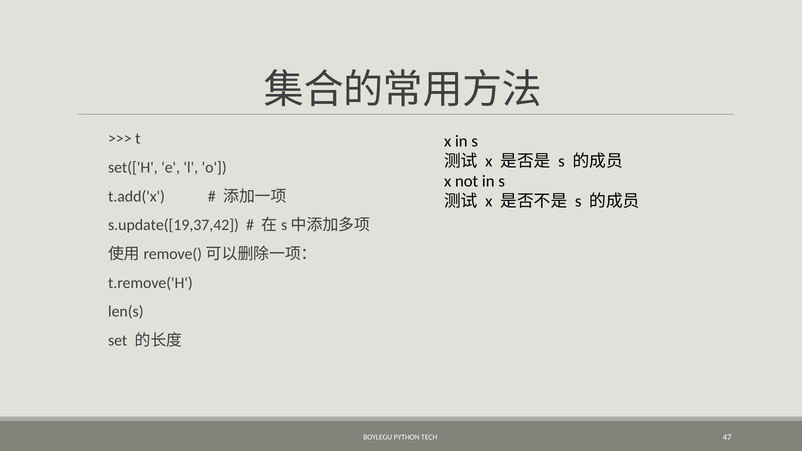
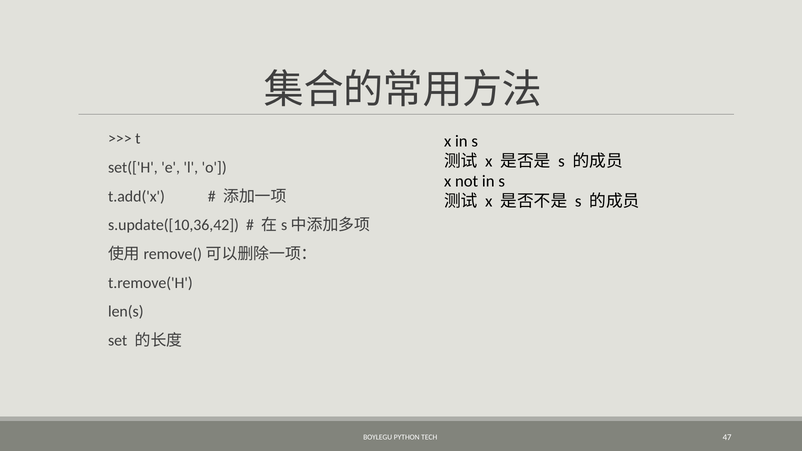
s.update([19,37,42: s.update([19,37,42 -> s.update([10,36,42 (173, 225)
